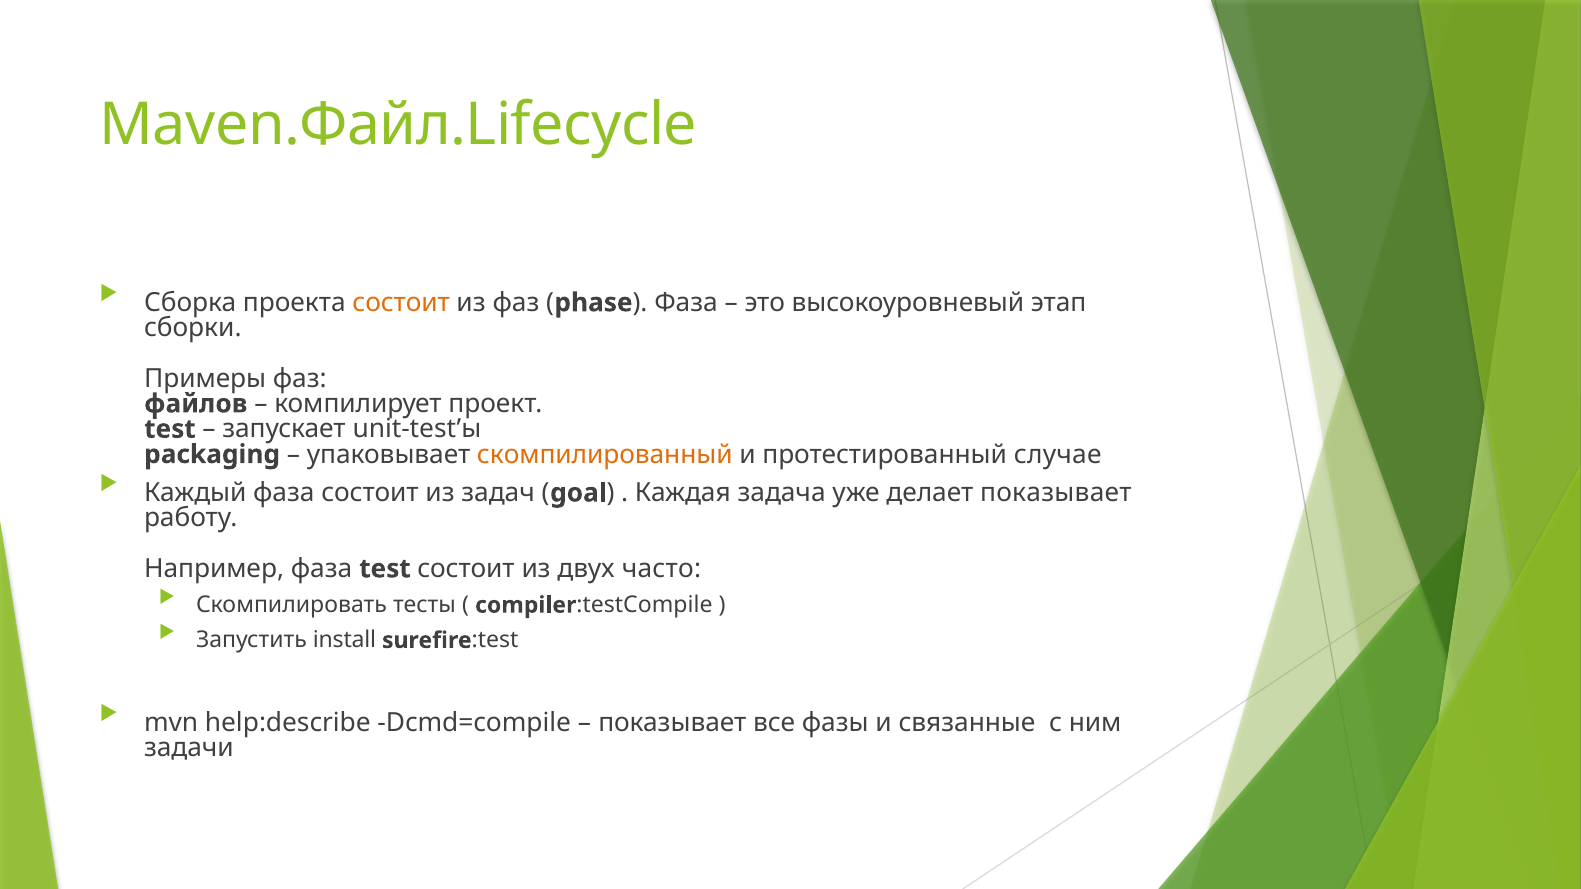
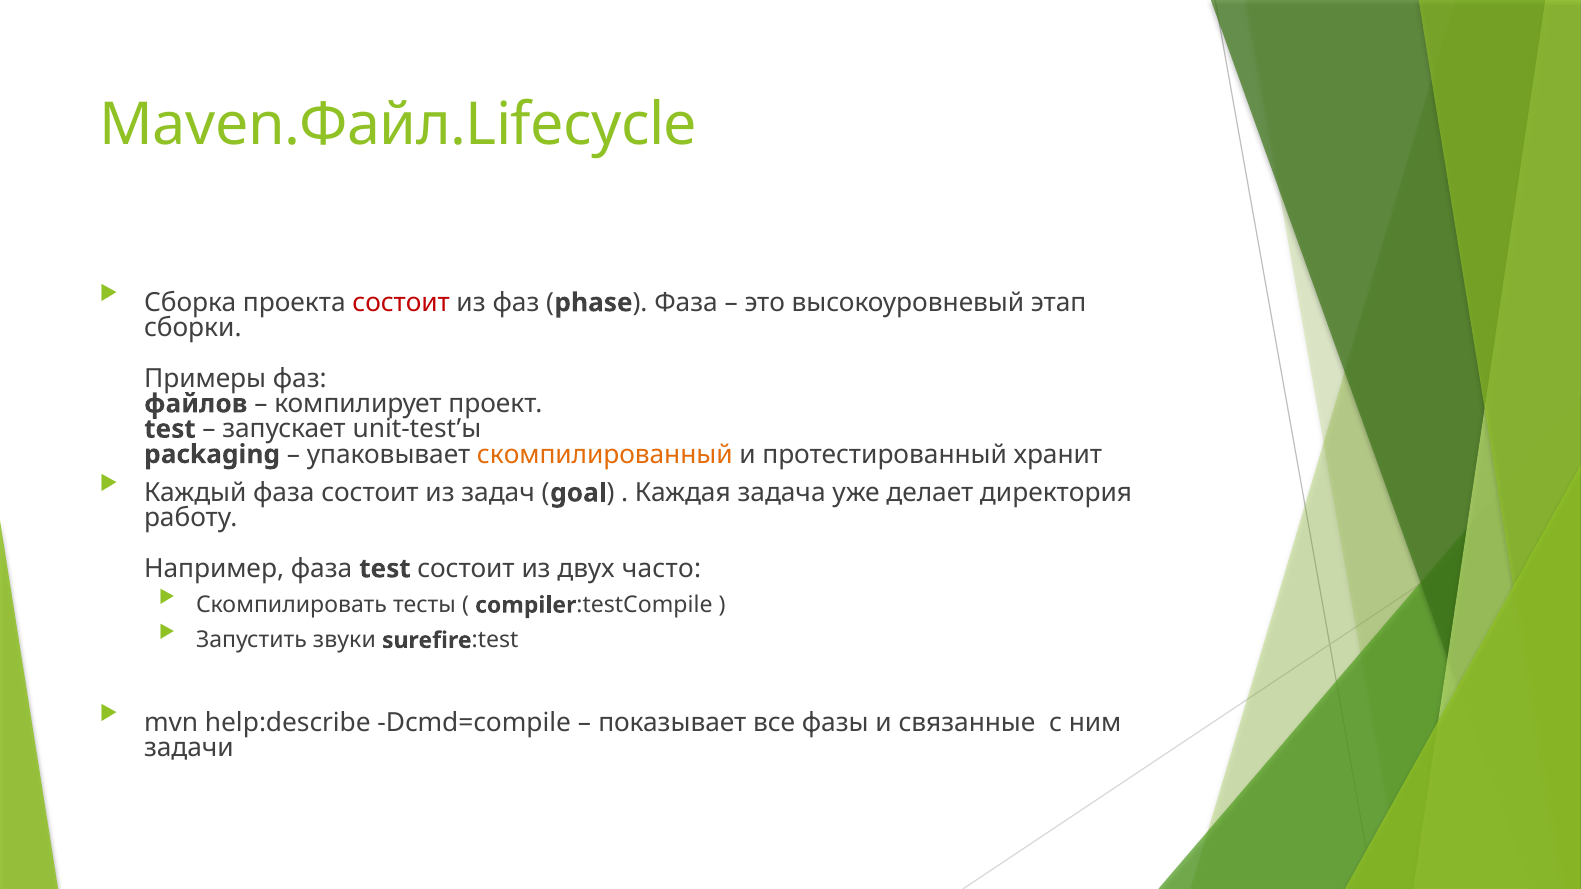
состоит colour: orange -> red (401, 303)
случае: случае -> хранит (1058, 455)
делает показывает: показывает -> директория (1056, 493)
install: install -> звуки (344, 641)
